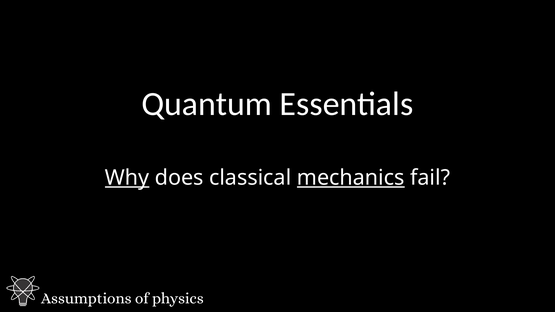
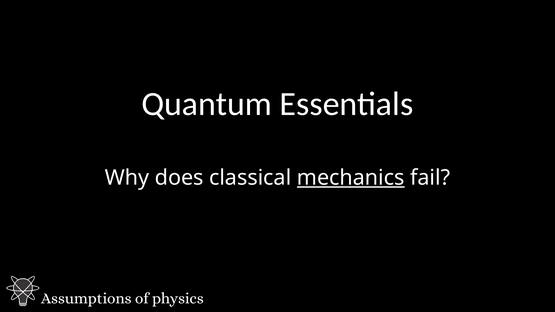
Why underline: present -> none (127, 178)
